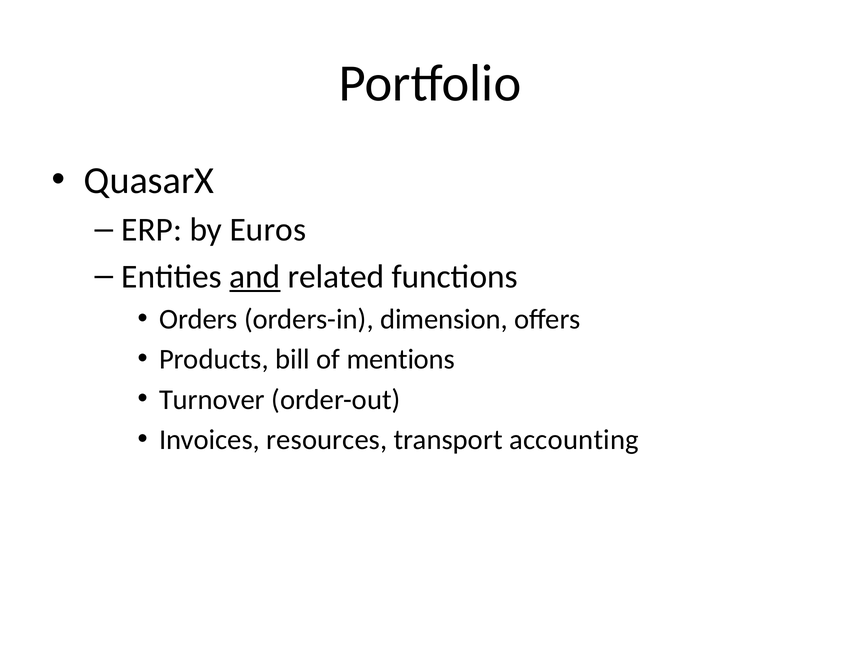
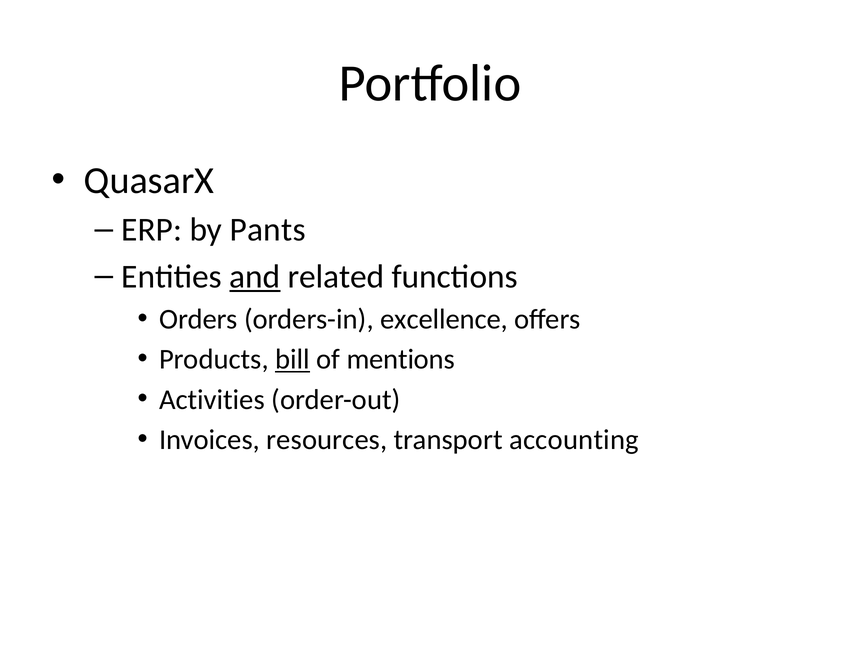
Euros: Euros -> Pants (268, 230)
dimension: dimension -> excellence (444, 319)
bill underline: none -> present (292, 359)
Turnover: Turnover -> Activities (212, 400)
